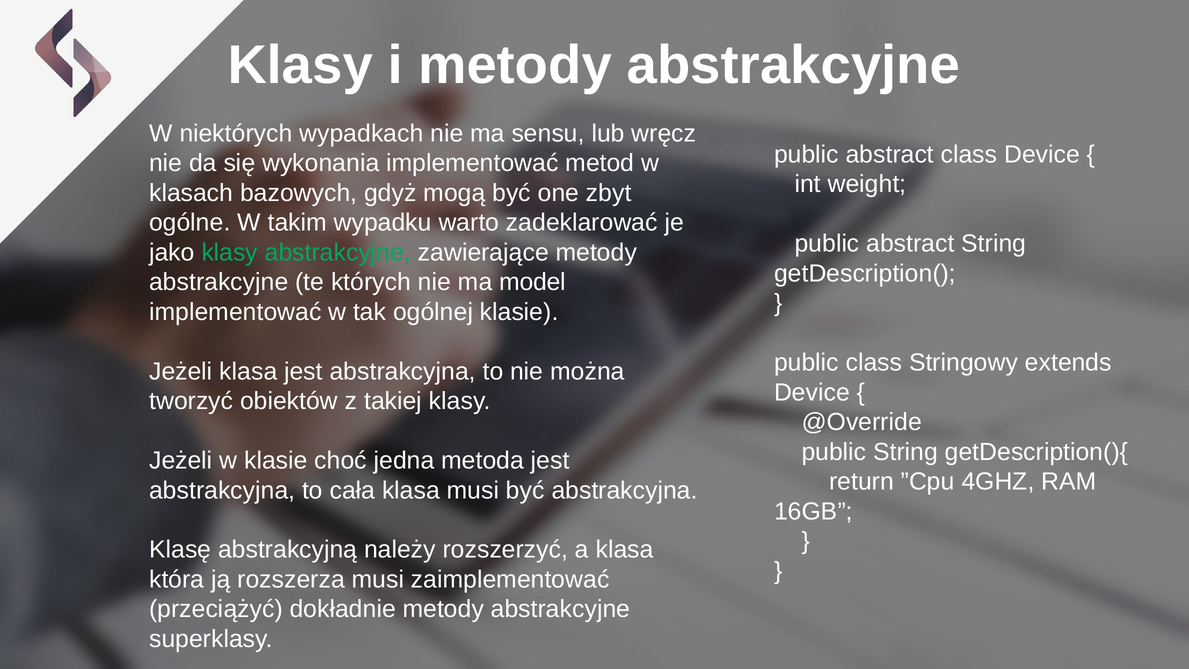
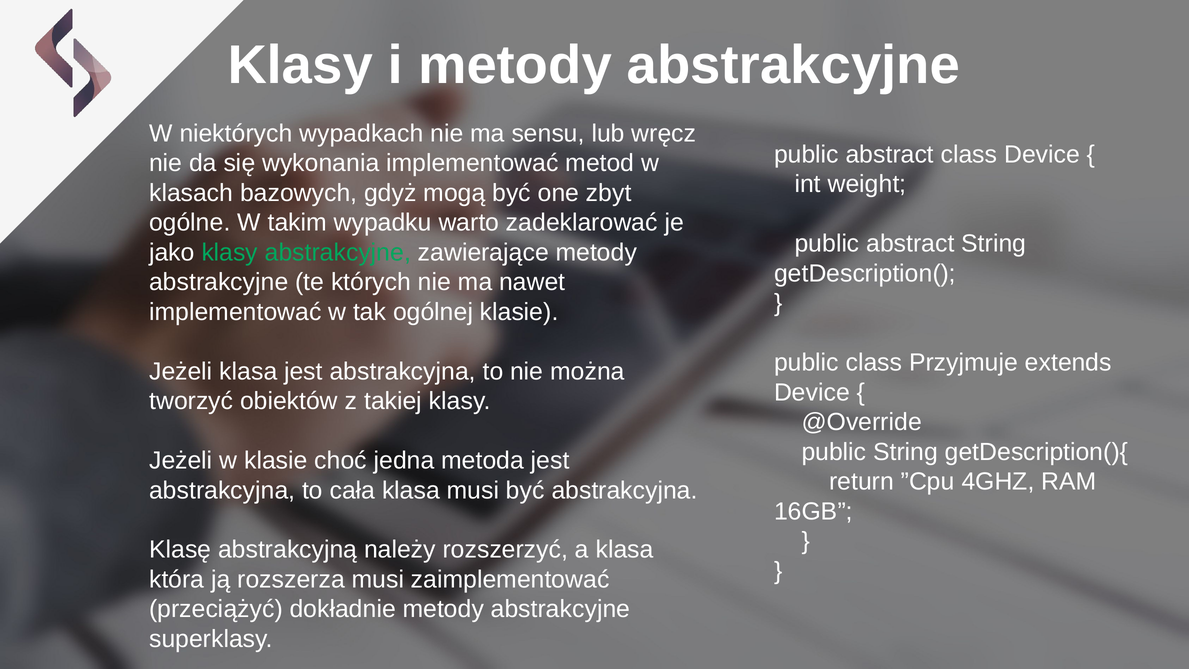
model: model -> nawet (532, 282)
Stringowy: Stringowy -> Przyjmuje (964, 363)
